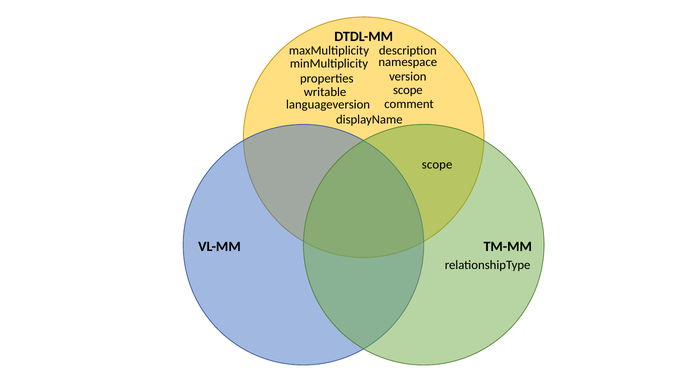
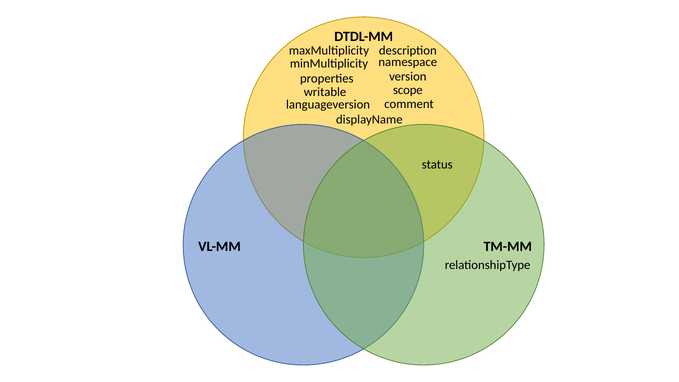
scope: scope -> status (437, 164)
